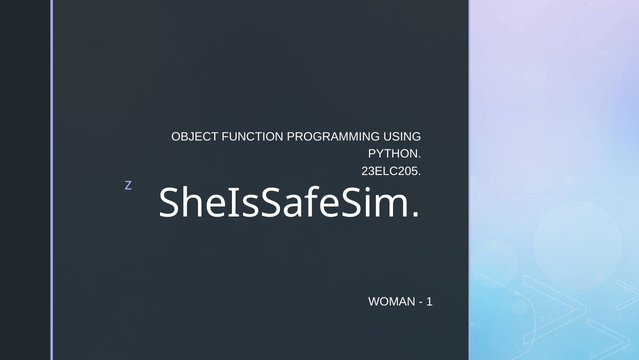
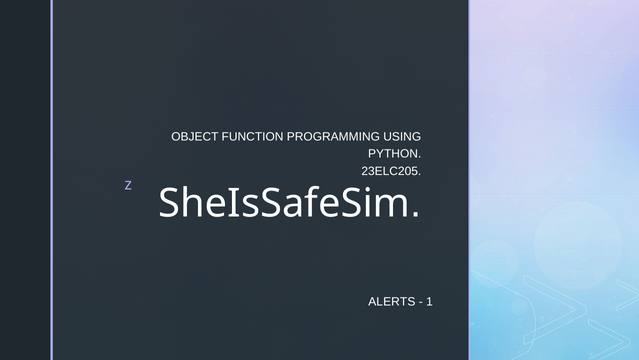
WOMAN: WOMAN -> ALERTS (392, 301)
